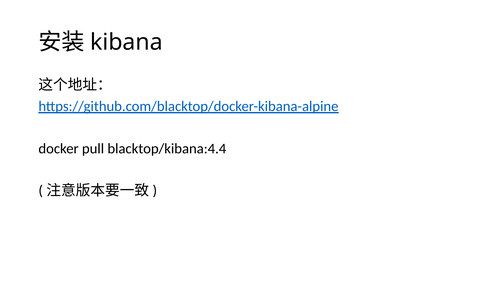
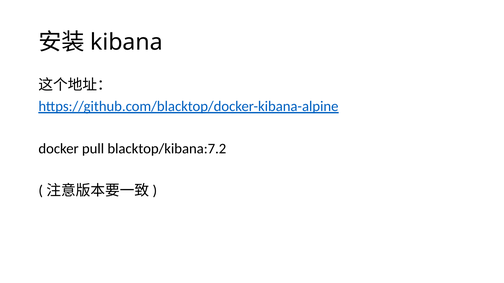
blacktop/kibana:4.4: blacktop/kibana:4.4 -> blacktop/kibana:7.2 (167, 149)
